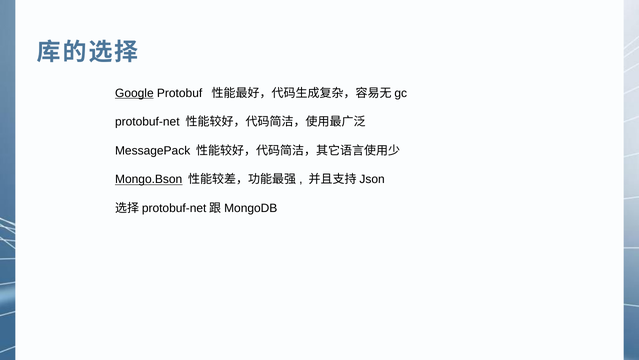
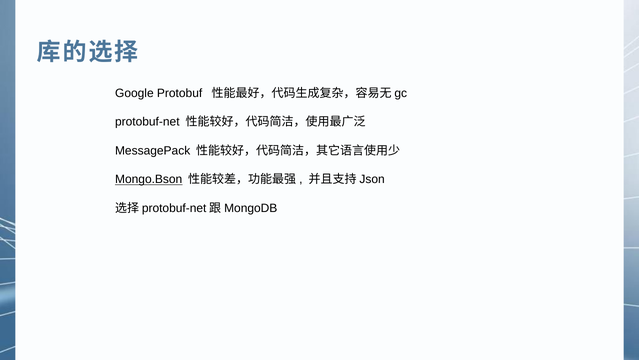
Google underline: present -> none (134, 93)
